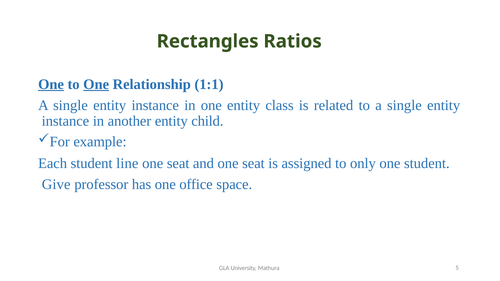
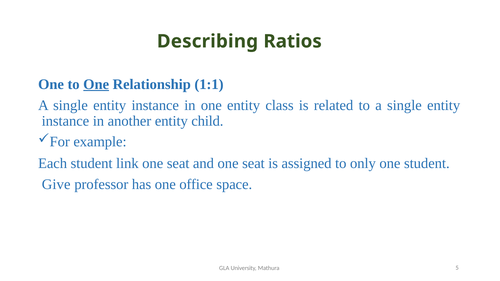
Rectangles: Rectangles -> Describing (207, 41)
One underline: present -> none (51, 84)
line: line -> link (127, 163)
